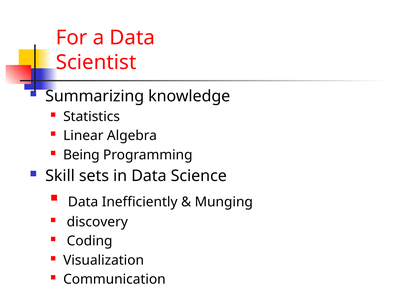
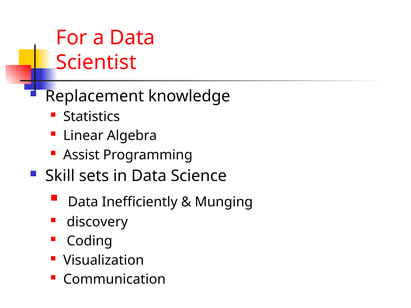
Summarizing: Summarizing -> Replacement (95, 96)
Being: Being -> Assist (81, 155)
